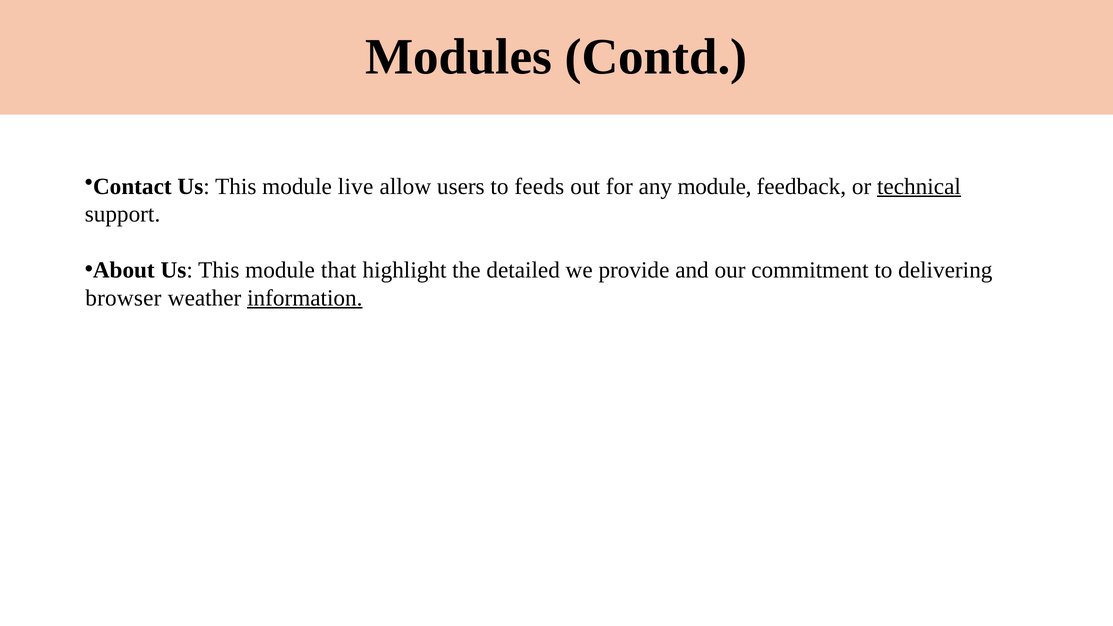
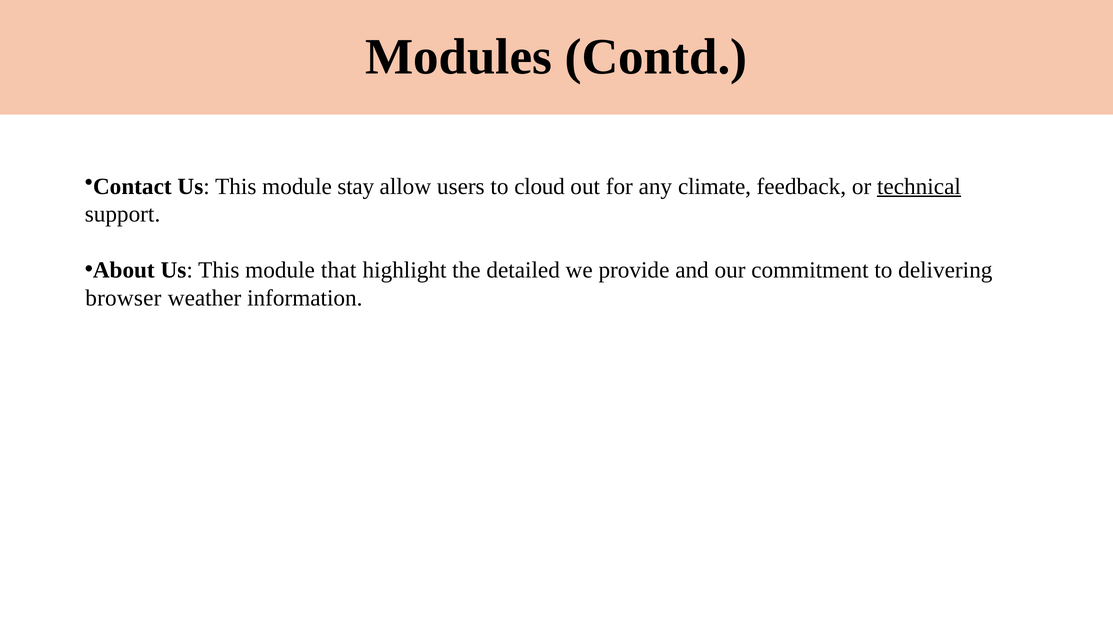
live: live -> stay (356, 186)
feeds: feeds -> cloud (540, 186)
any module: module -> climate (714, 186)
information underline: present -> none (305, 298)
